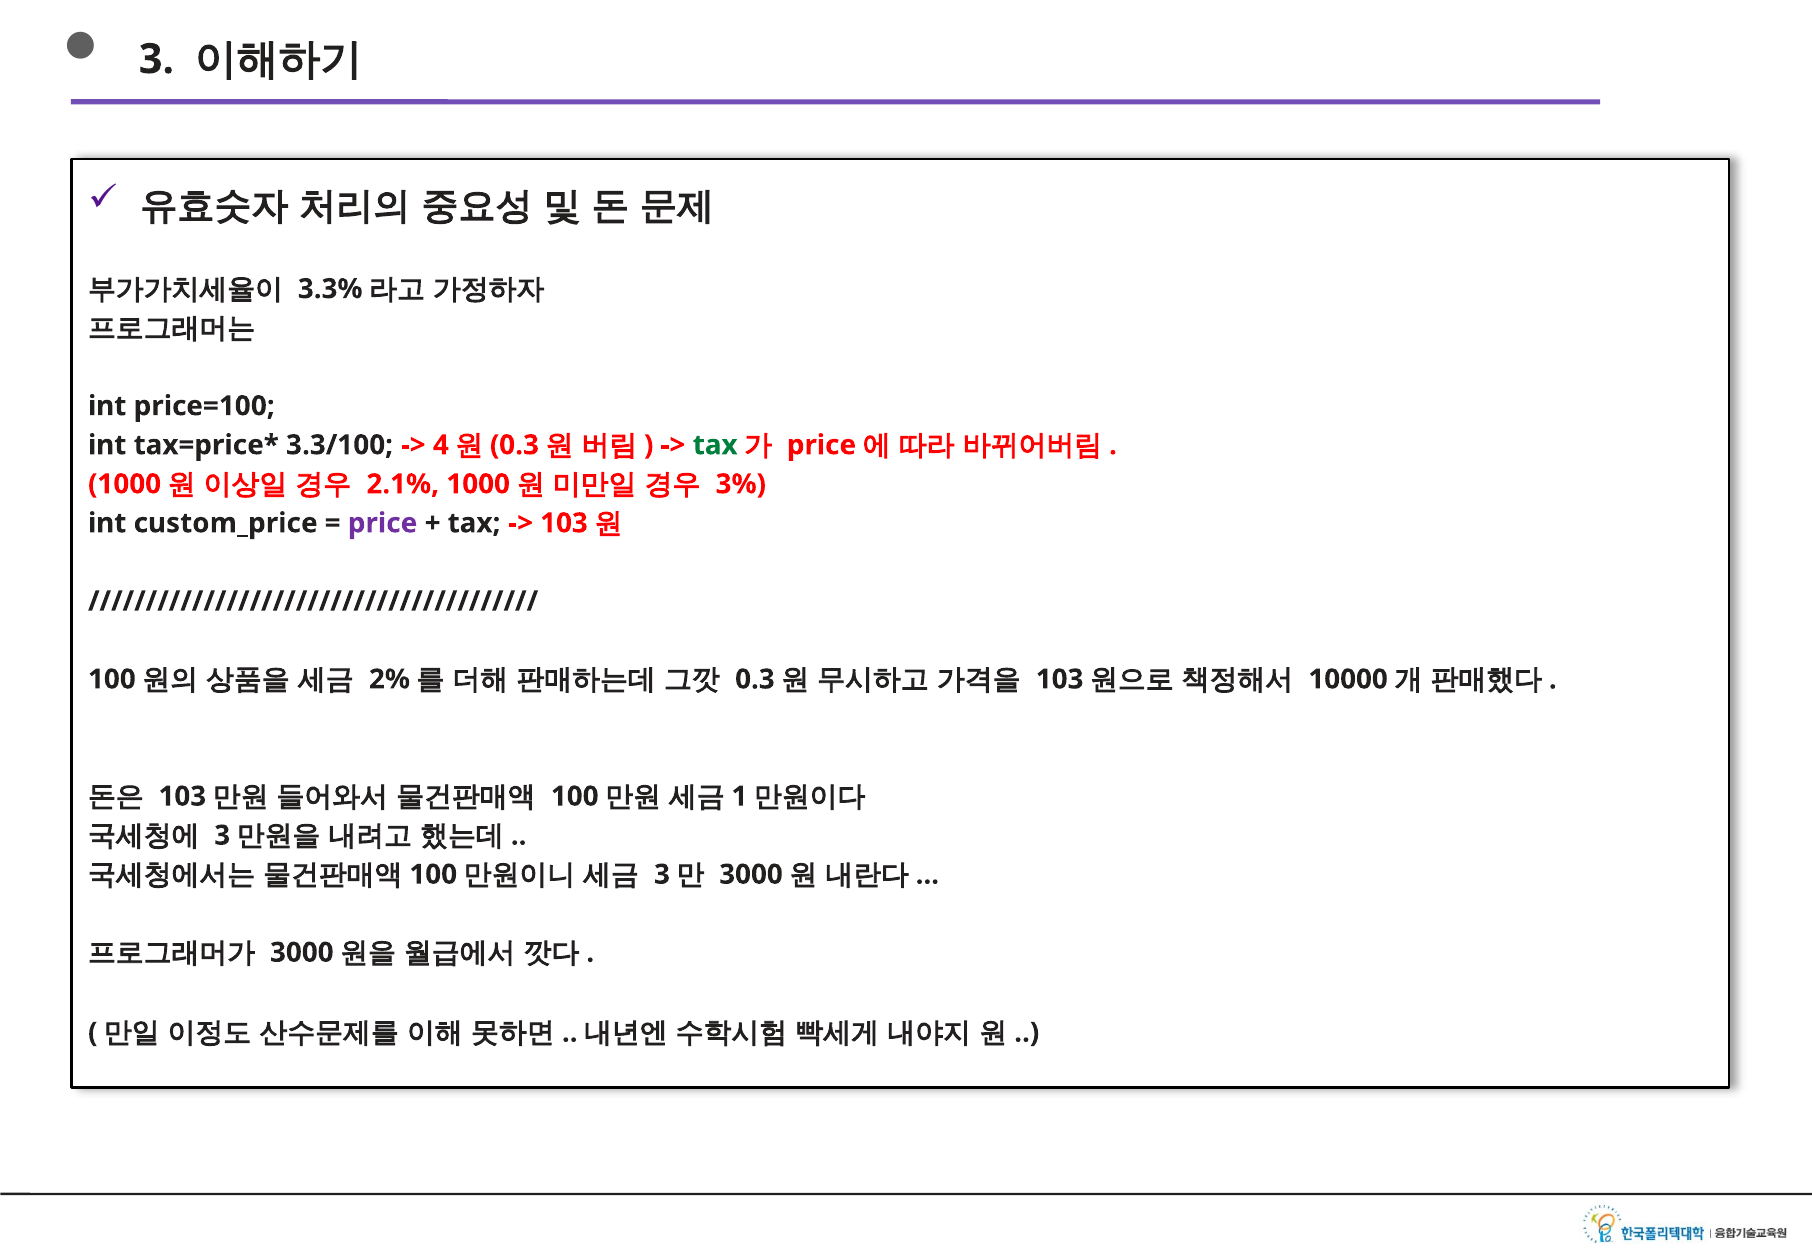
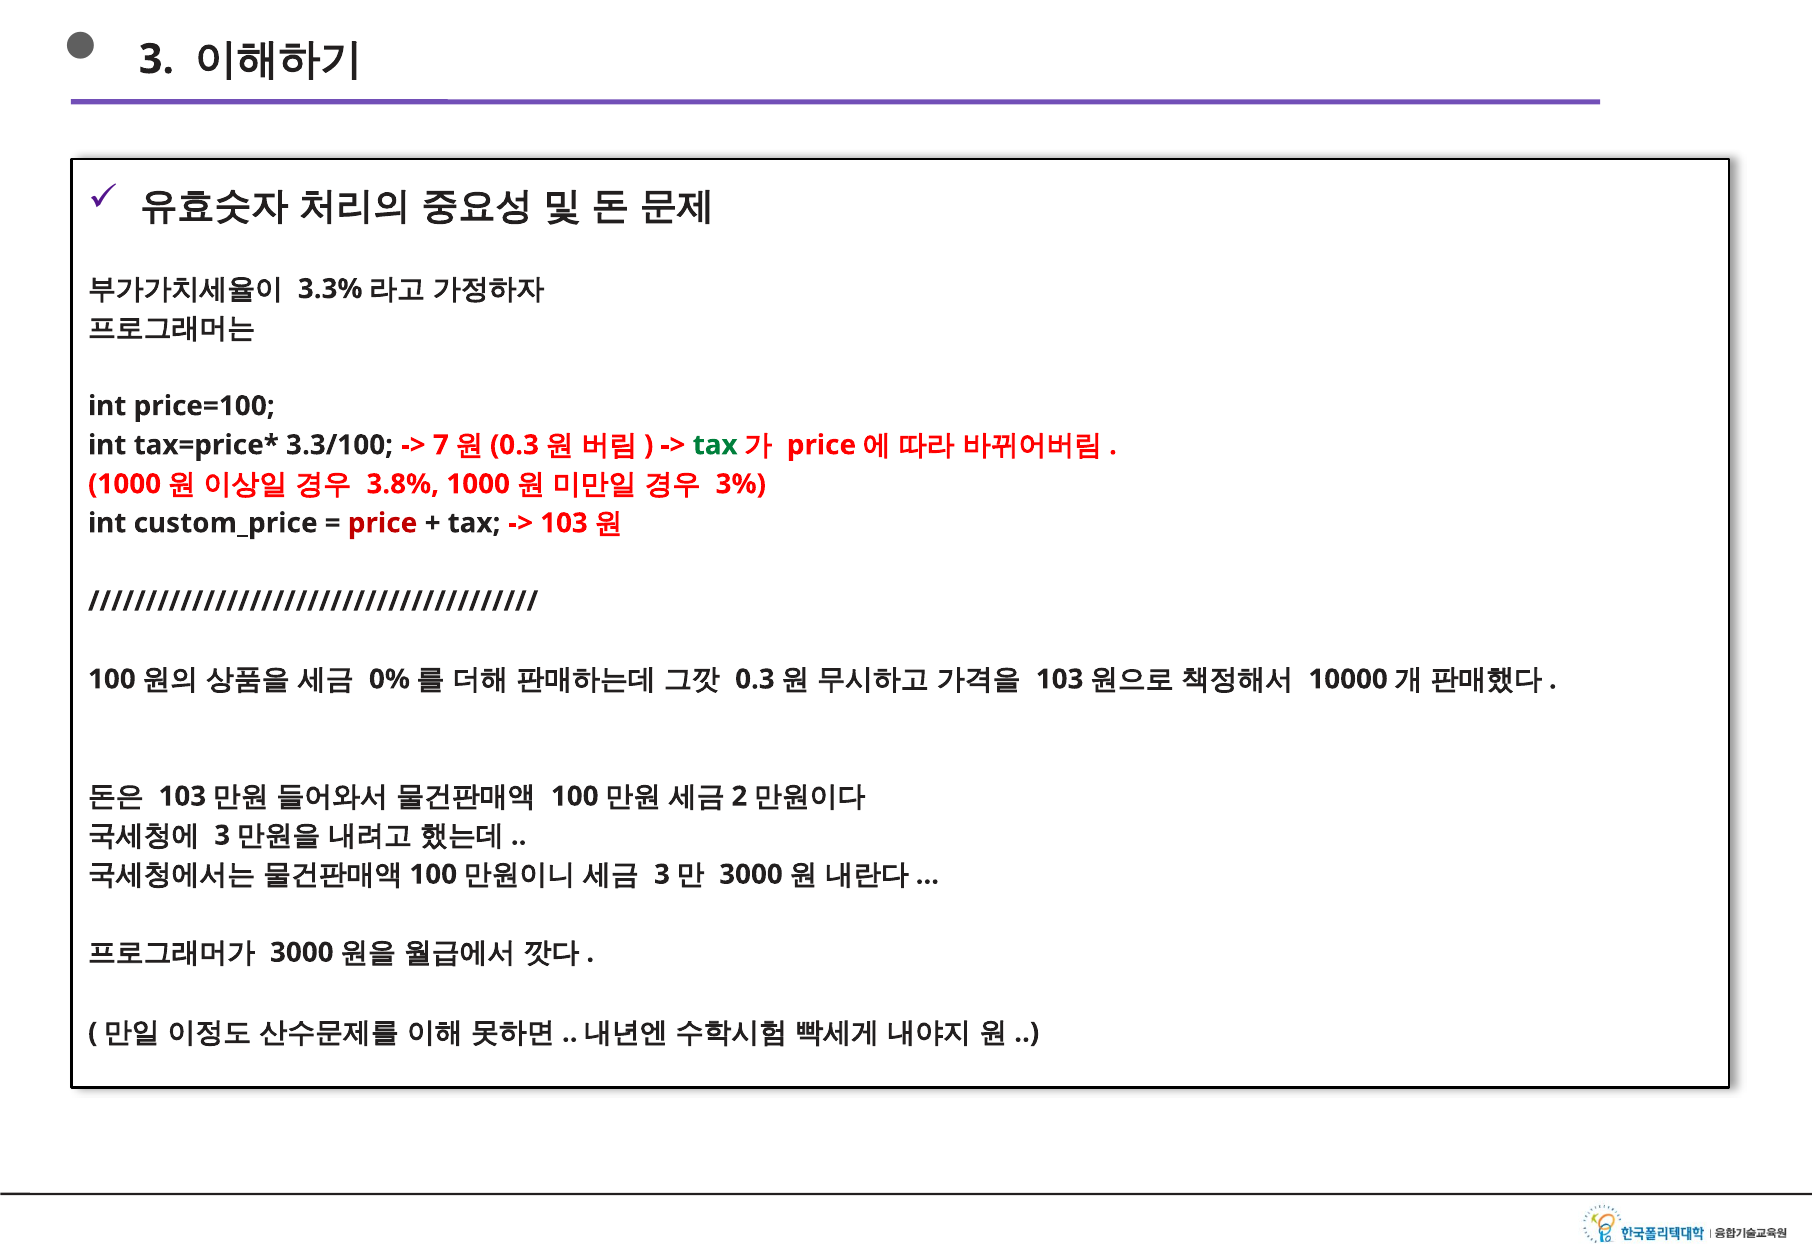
4: 4 -> 7 (441, 445)
2.1%: 2.1% -> 3.8% (403, 484)
price colour: purple -> red (383, 523)
2%: 2% -> 0% (389, 680)
1: 1 -> 2 (739, 797)
